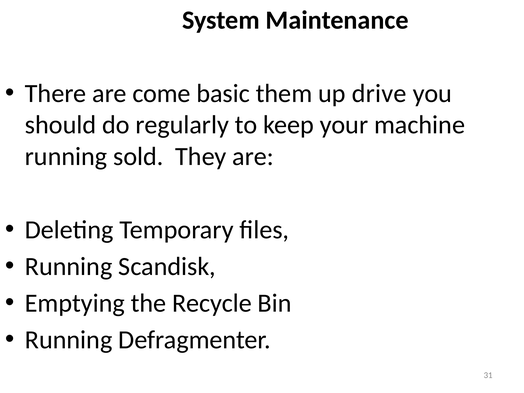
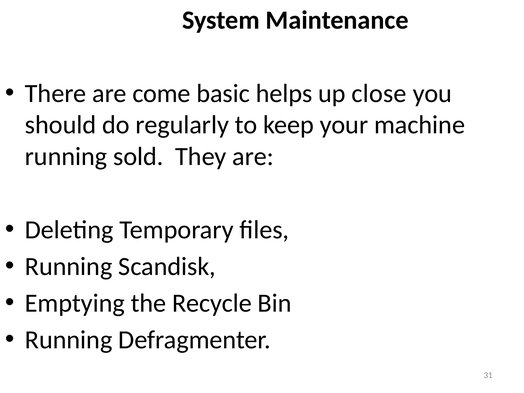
them: them -> helps (284, 94)
drive: drive -> close (379, 94)
